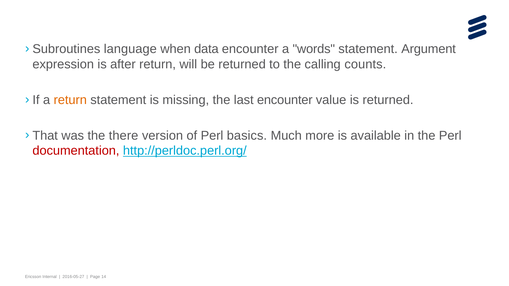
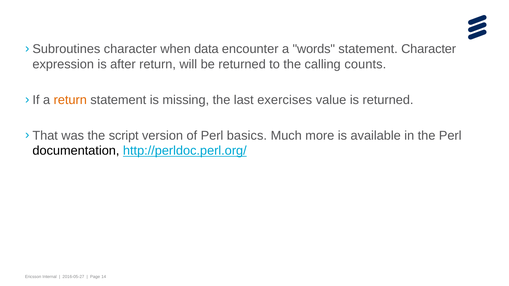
language: language -> character (130, 49)
statement Argument: Argument -> Character (429, 49)
last encounter: encounter -> exercises (285, 100)
there: there -> script (124, 136)
documentation colour: red -> black (76, 151)
